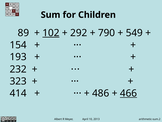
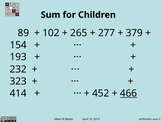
102 underline: present -> none (51, 33)
292: 292 -> 265 (79, 33)
790: 790 -> 277 (106, 33)
549: 549 -> 379 (134, 33)
486: 486 -> 452 (101, 93)
